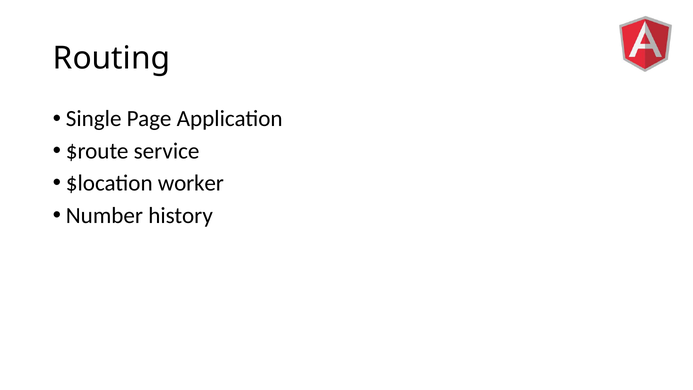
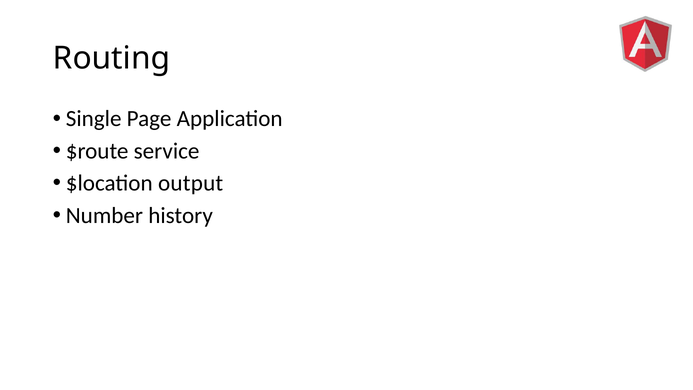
worker: worker -> output (191, 183)
